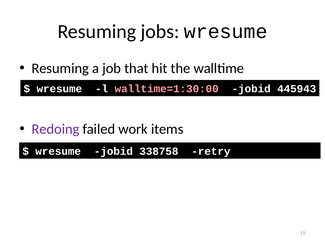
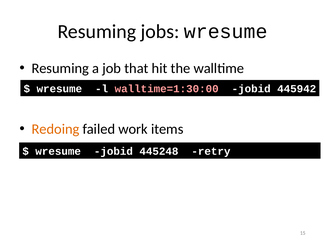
445943: 445943 -> 445942 (297, 89)
Redoing colour: purple -> orange (56, 129)
338758: 338758 -> 445248 (159, 151)
